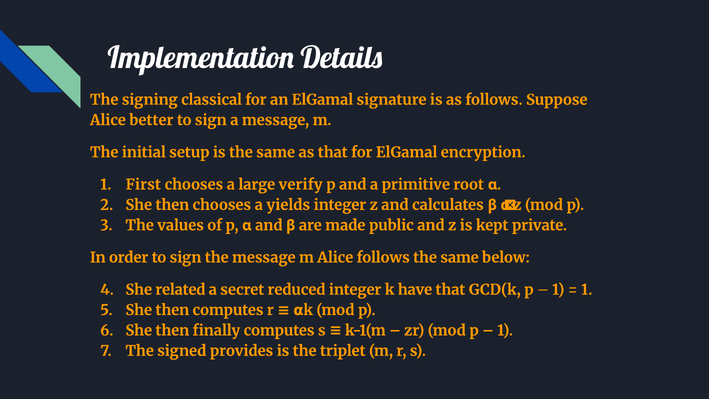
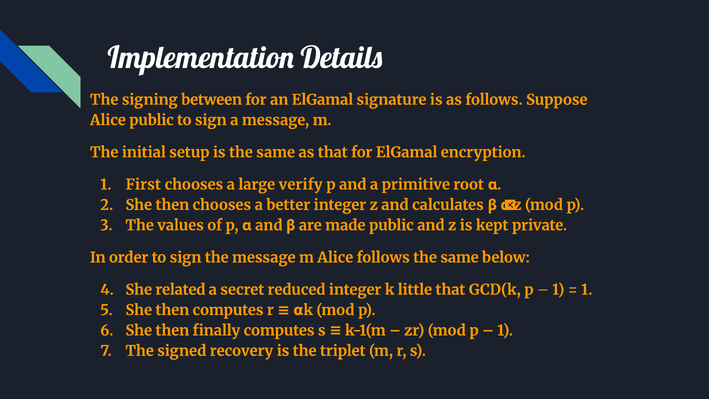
classical: classical -> between (212, 100)
Alice better: better -> public (151, 120)
yields: yields -> better (288, 205)
have: have -> little (415, 290)
provides: provides -> recovery (242, 351)
